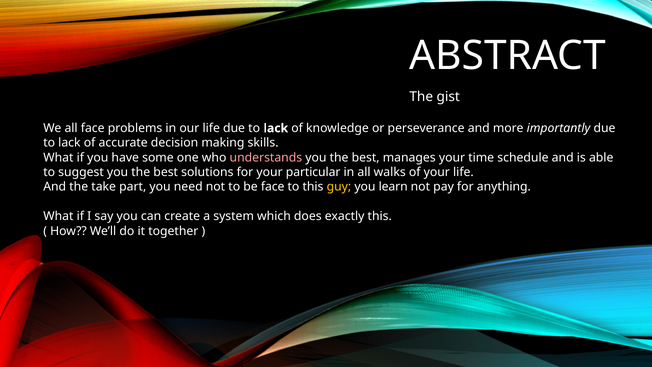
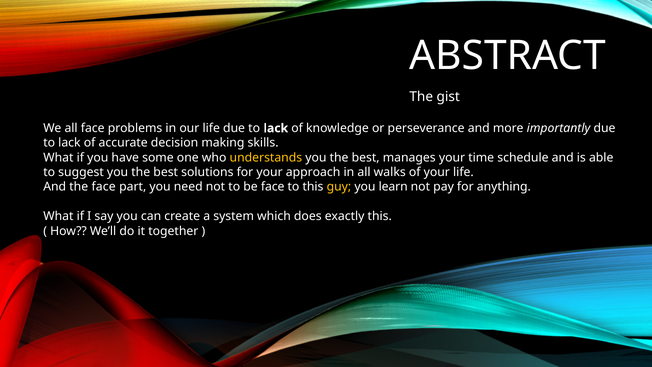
understands colour: pink -> yellow (266, 157)
particular: particular -> approach (313, 172)
the take: take -> face (104, 187)
